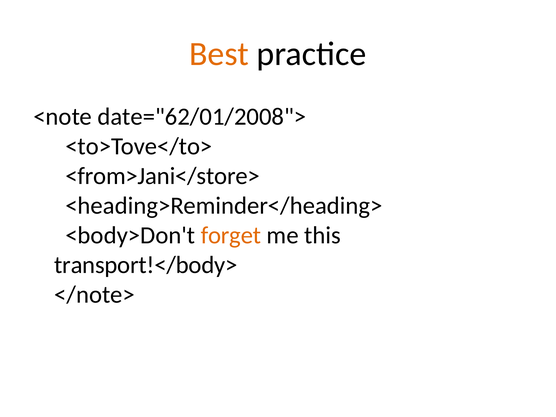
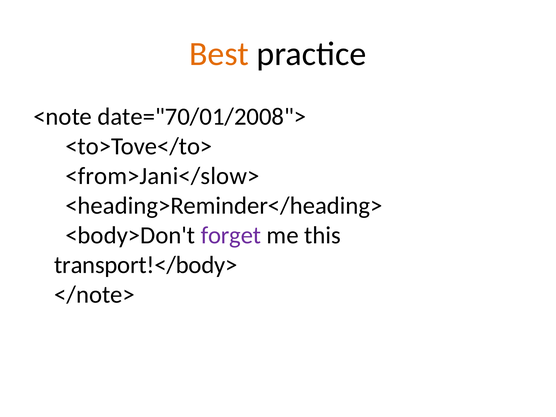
date="62/01/2008">: date="62/01/2008"> -> date="70/01/2008"> (202, 117)
<from>Jani</store>: <from>Jani</store> -> <from>Jani</slow> (162, 176)
forget colour: orange -> purple (231, 235)
